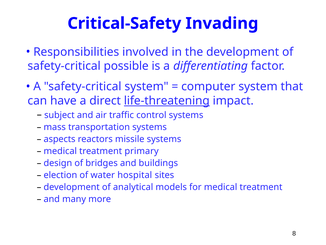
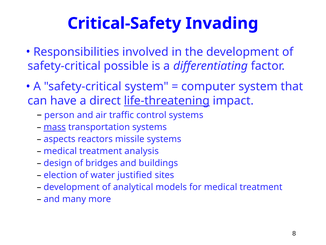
subject: subject -> person (59, 115)
mass underline: none -> present (55, 127)
primary: primary -> analysis (142, 151)
hospital: hospital -> justified (135, 175)
